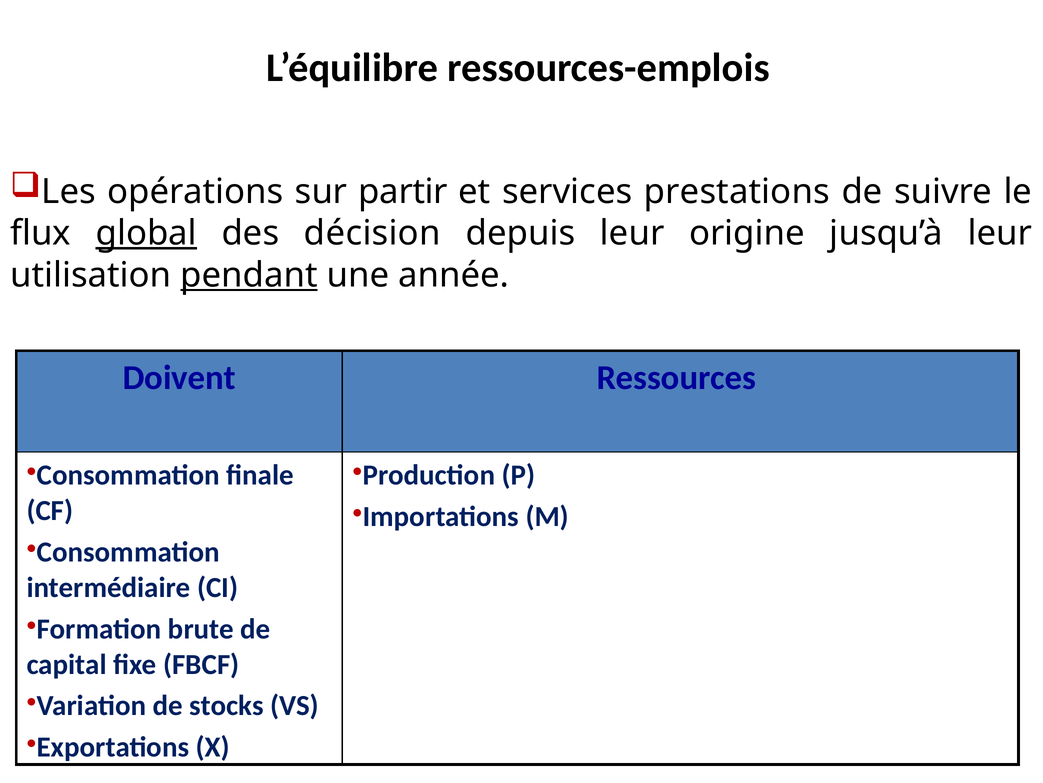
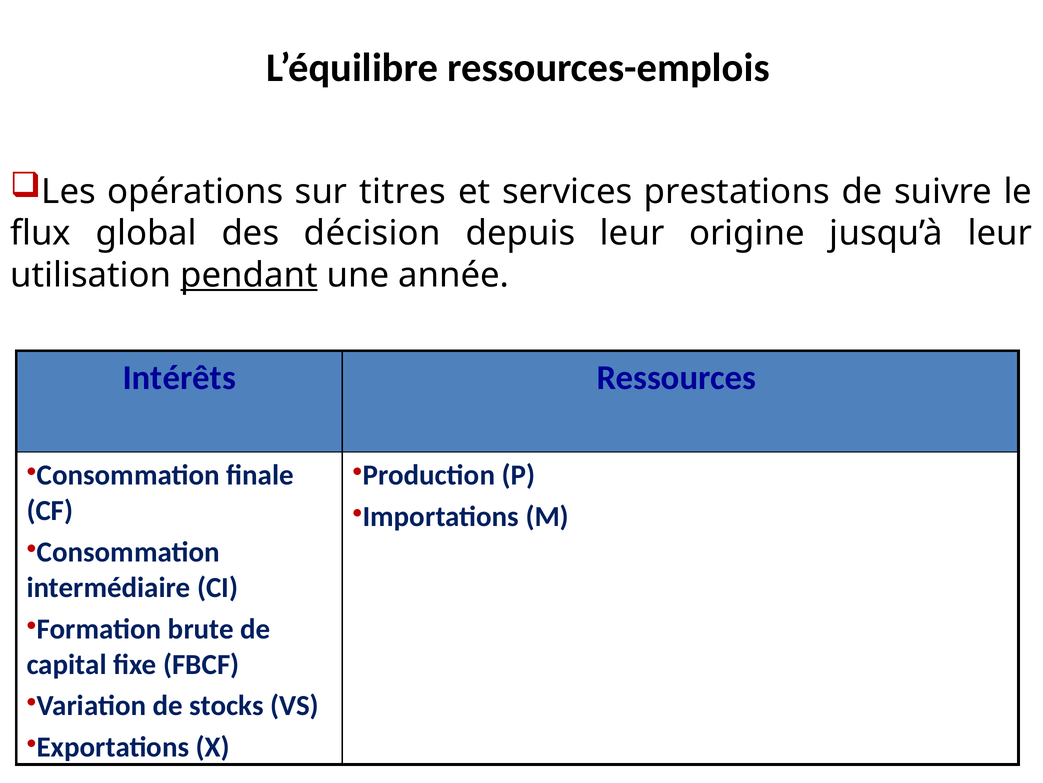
partir: partir -> titres (403, 191)
global underline: present -> none (146, 233)
Doivent: Doivent -> Intérêts (179, 377)
